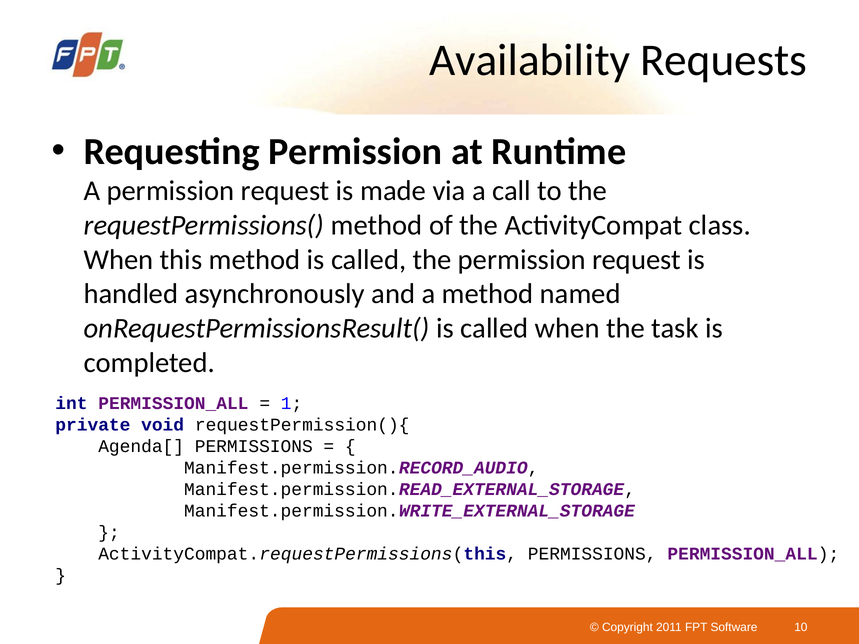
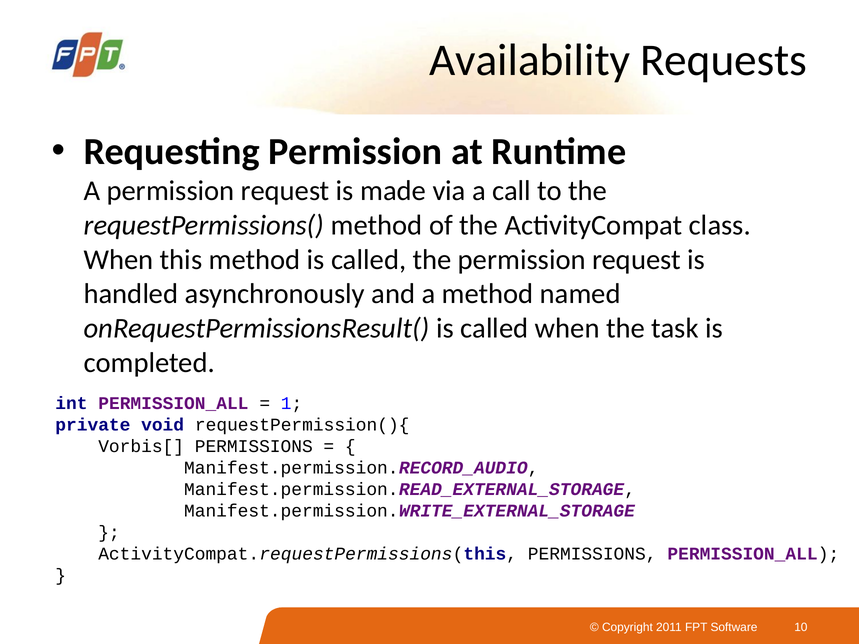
Agenda[: Agenda[ -> Vorbis[ (141, 447)
